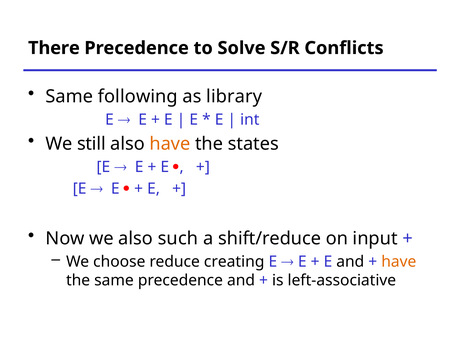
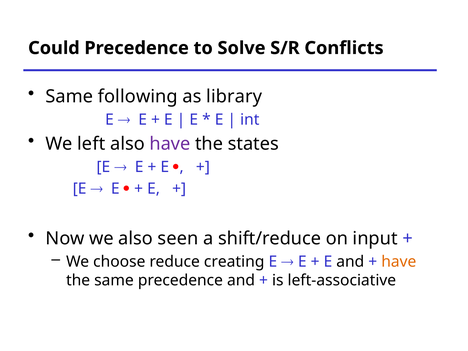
There: There -> Could (54, 48)
still: still -> left (91, 144)
have colour: orange -> purple (170, 144)
such: such -> seen (178, 238)
